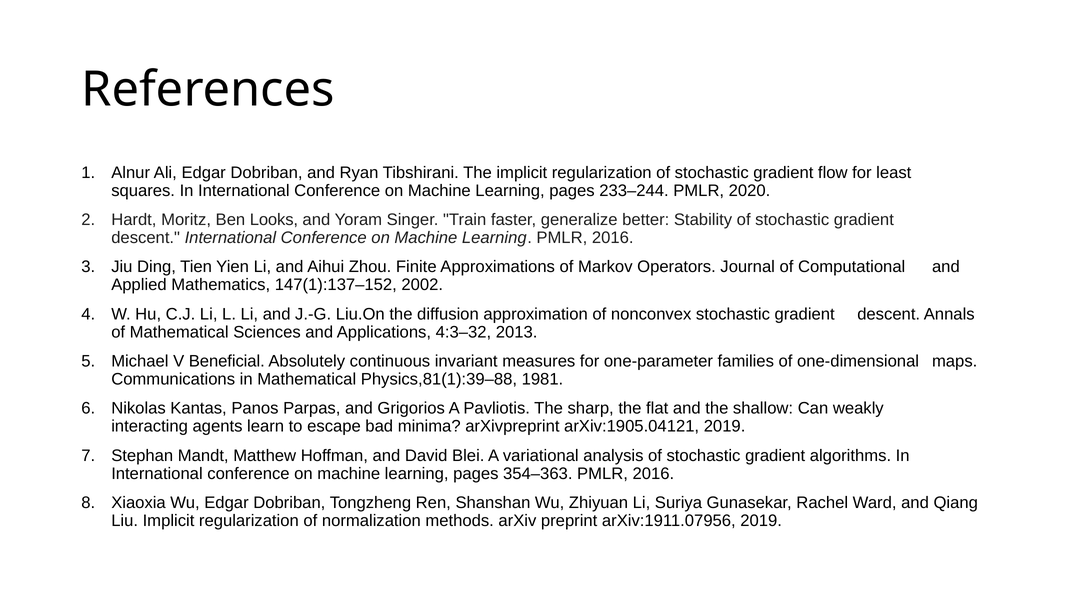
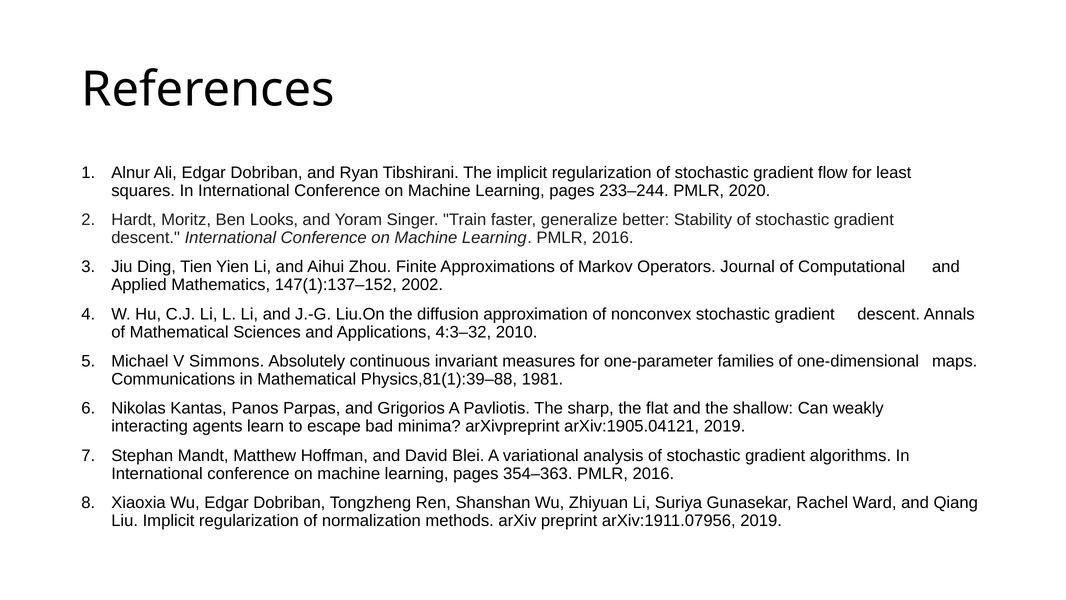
2013: 2013 -> 2010 (517, 332)
Beneficial: Beneficial -> Simmons (227, 361)
